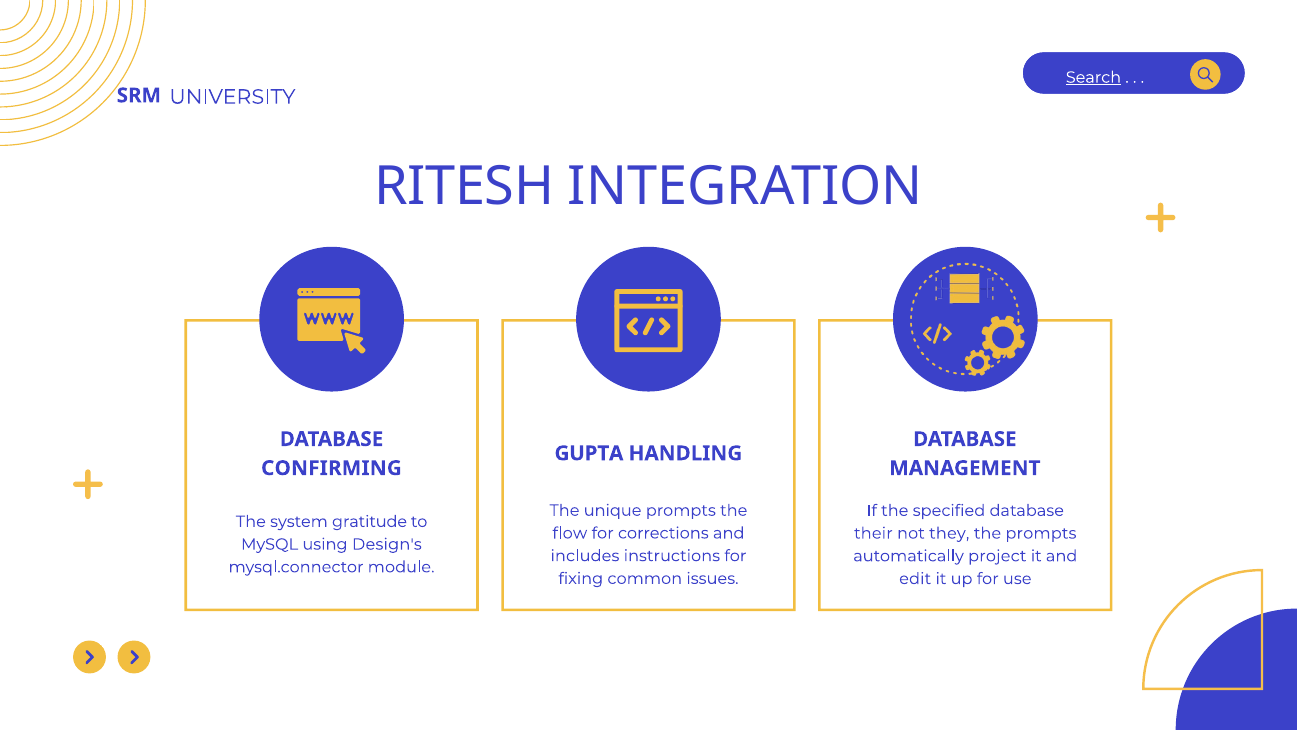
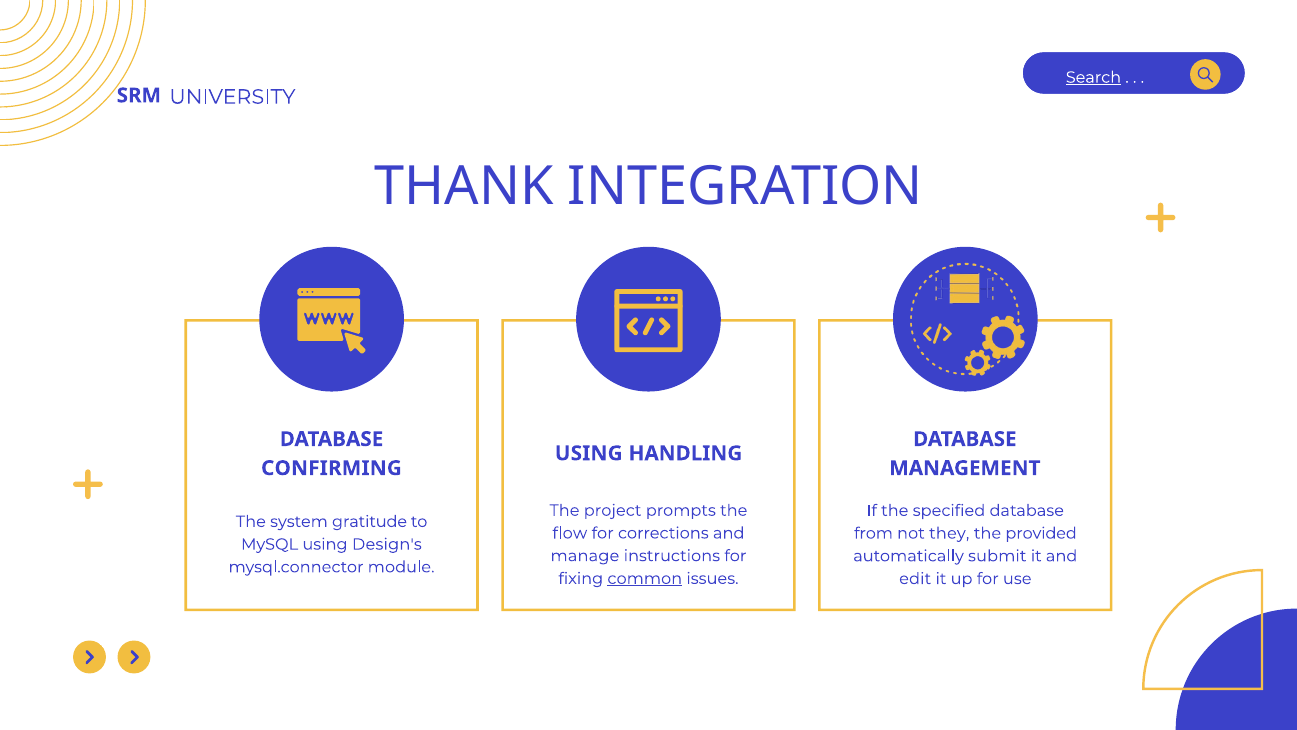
RITESH: RITESH -> THANK (464, 187)
GUPTA: GUPTA -> USING (589, 453)
unique: unique -> project (613, 510)
their: their -> from (874, 533)
the prompts: prompts -> provided (1041, 533)
includes: includes -> manage (585, 556)
project: project -> submit (997, 556)
common underline: none -> present (645, 578)
